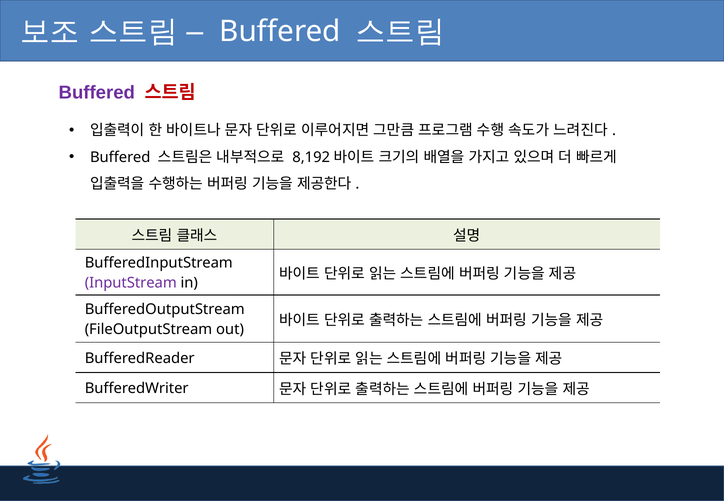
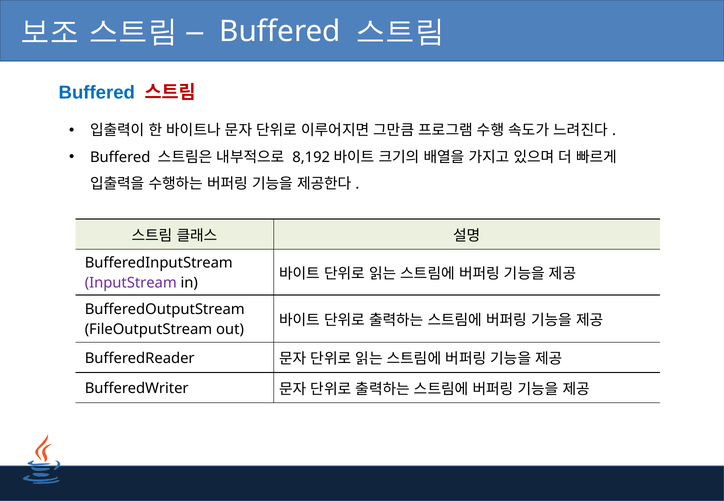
Buffered colour: purple -> blue (97, 93)
